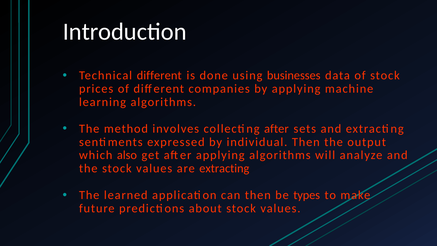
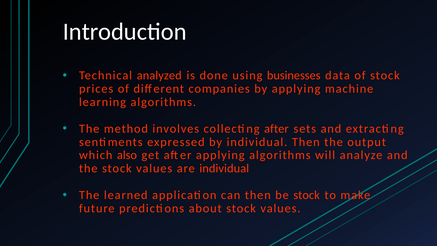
Technical different: different -> analyzed (159, 75)
are extracting: extracting -> individual (224, 168)
be types: types -> stock (307, 195)
